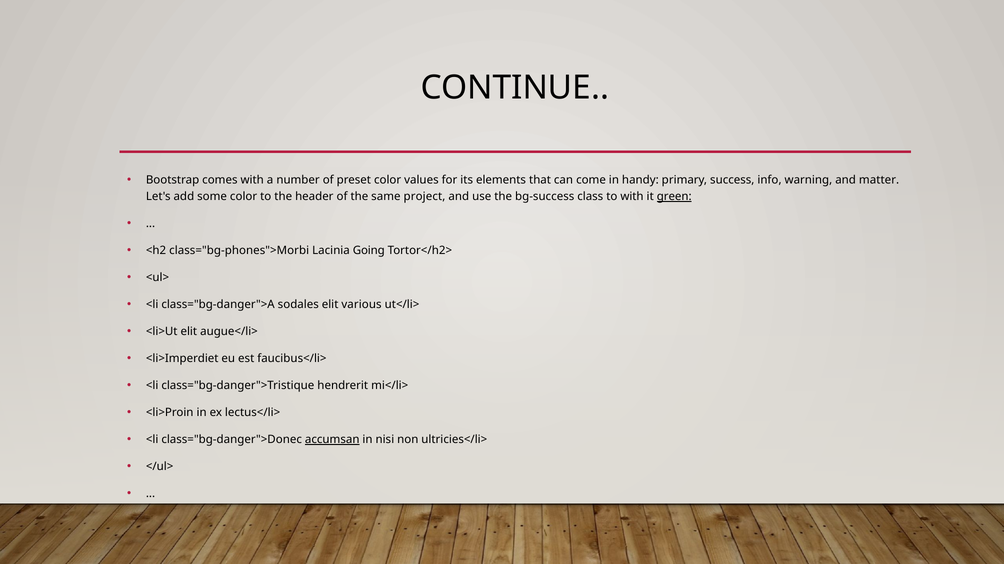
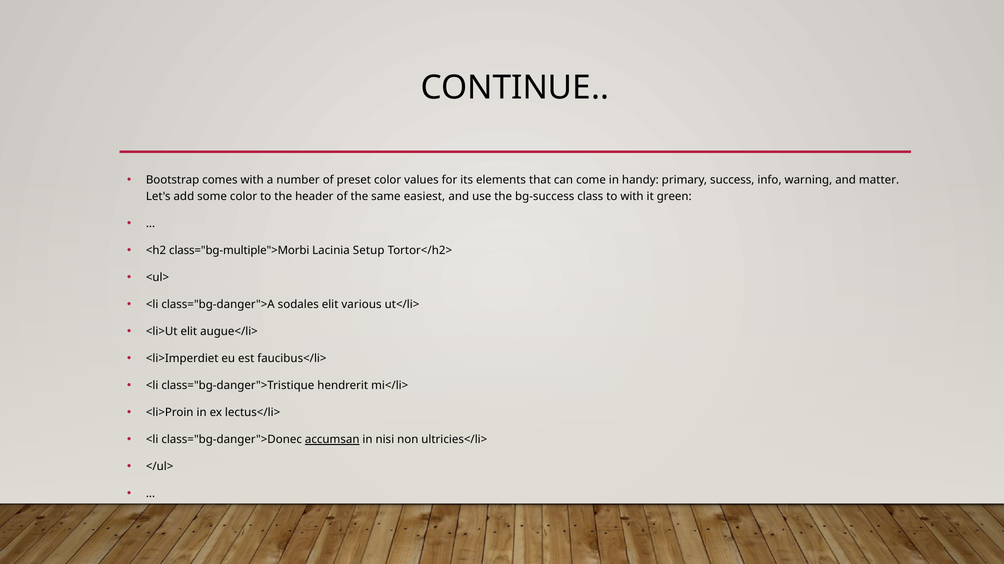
project: project -> easiest (424, 197)
green underline: present -> none (674, 197)
class="bg-phones">Morbi: class="bg-phones">Morbi -> class="bg-multiple">Morbi (239, 251)
Going: Going -> Setup (369, 251)
